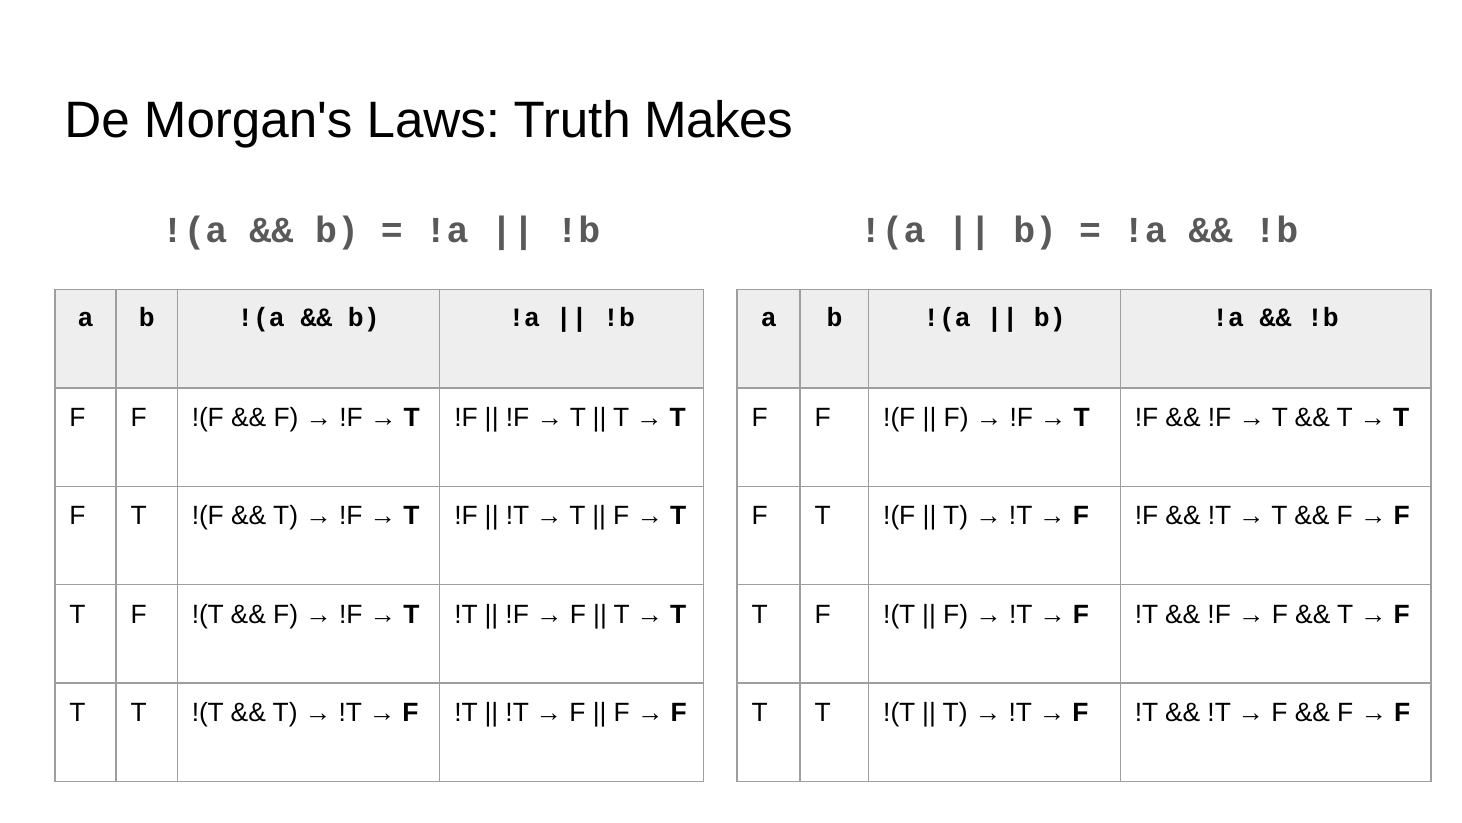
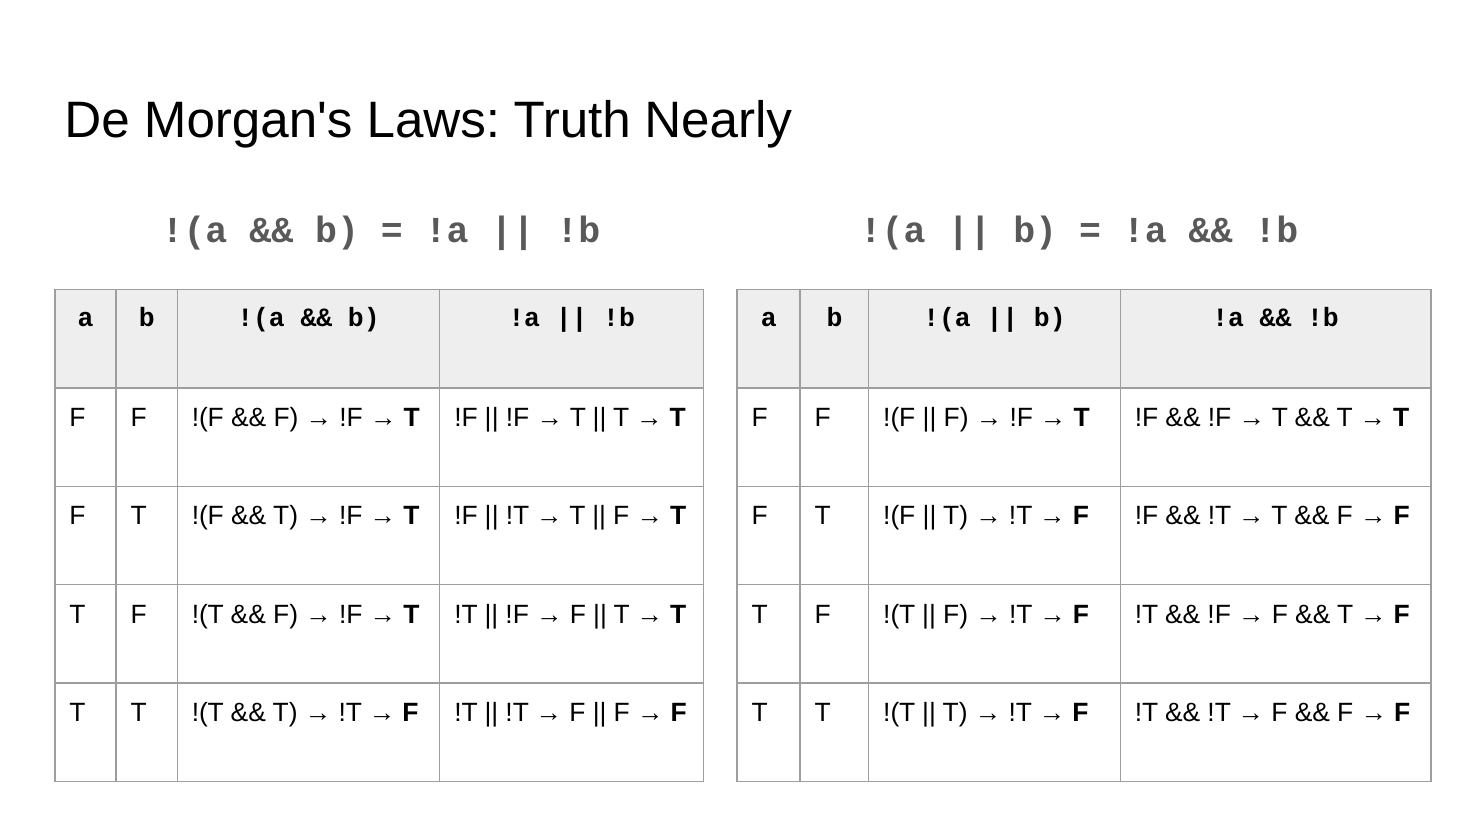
Makes: Makes -> Nearly (718, 120)
